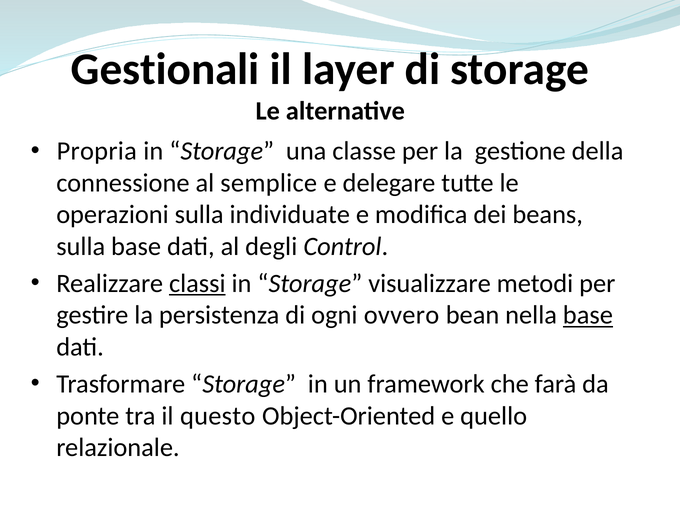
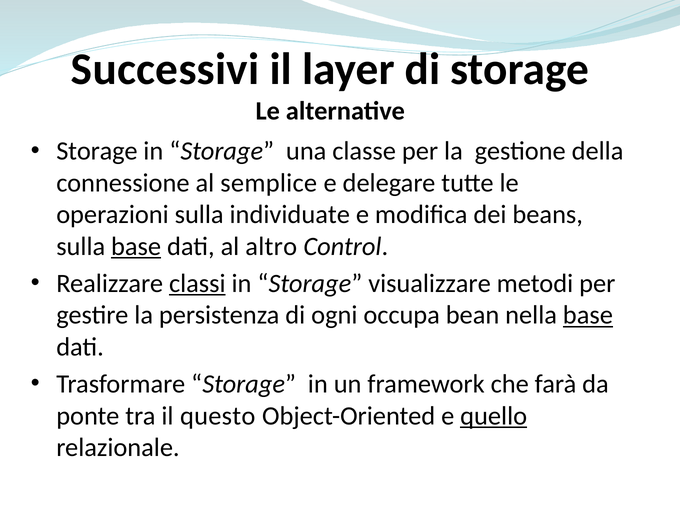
Gestionali: Gestionali -> Successivi (165, 69)
Propria: Propria -> Storage (97, 151)
base underline: none -> present (136, 246)
degli: degli -> altro (271, 246)
ovvero: ovvero -> occupa (402, 315)
quello underline: none -> present (494, 416)
